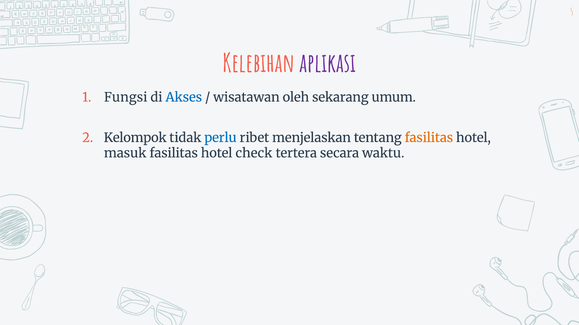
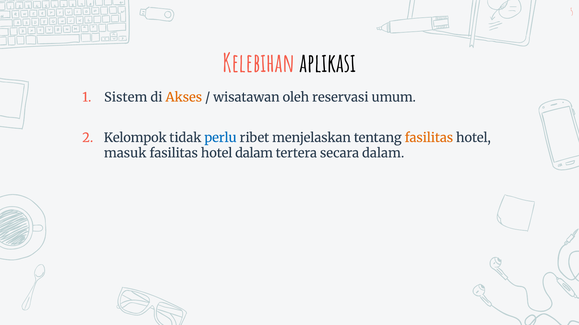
aplikasi colour: purple -> black (328, 64)
Fungsi: Fungsi -> Sistem (126, 98)
Akses colour: blue -> orange (184, 98)
sekarang: sekarang -> reservasi (340, 98)
hotel check: check -> dalam (254, 154)
secara waktu: waktu -> dalam (383, 154)
